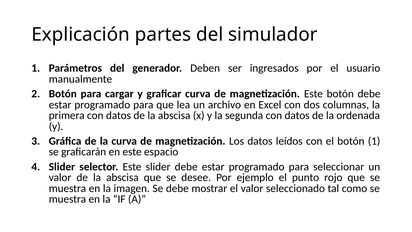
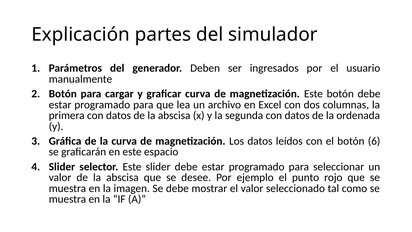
botón 1: 1 -> 6 (374, 141)
